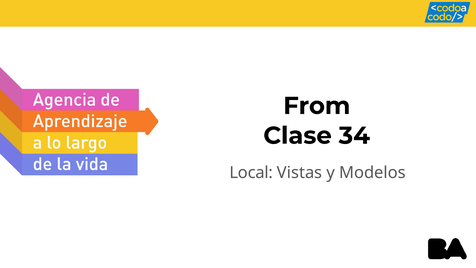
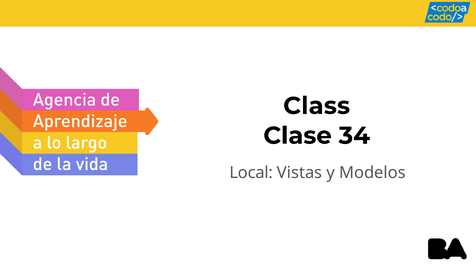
From: From -> Class (317, 106)
